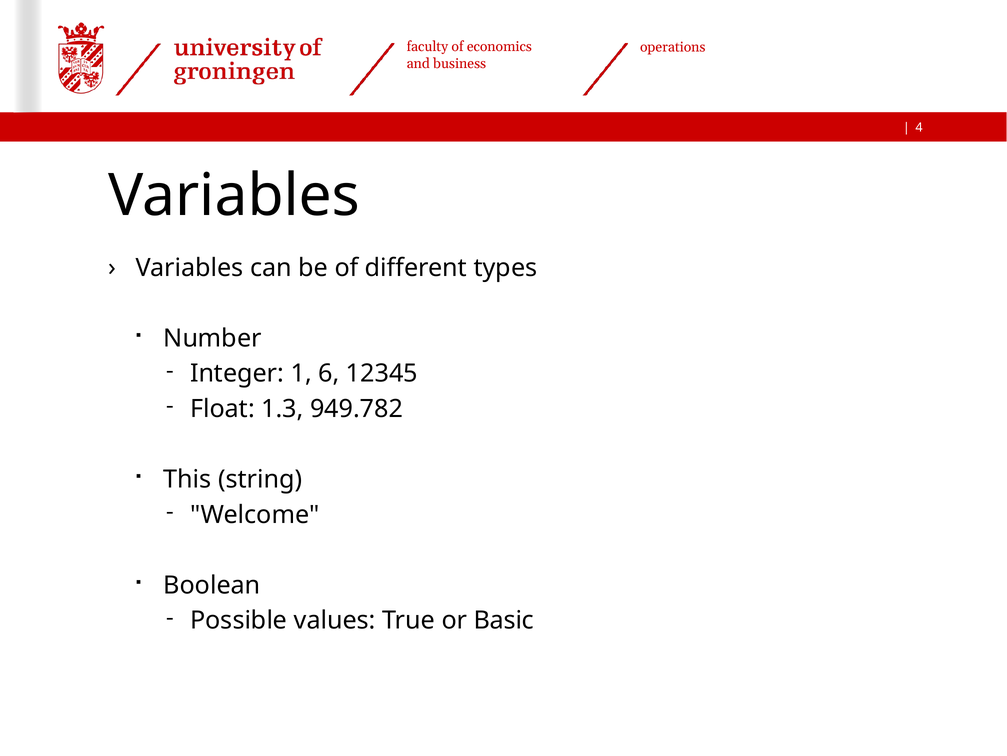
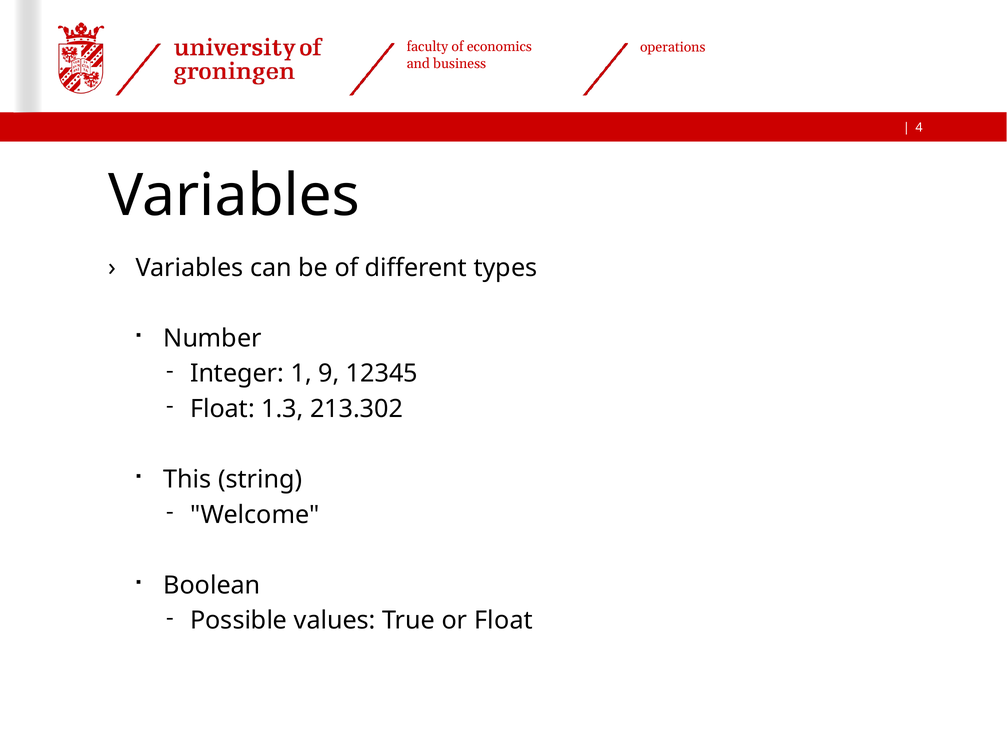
6: 6 -> 9 (329, 373)
949.782: 949.782 -> 213.302 (357, 409)
or Basic: Basic -> Float (504, 620)
